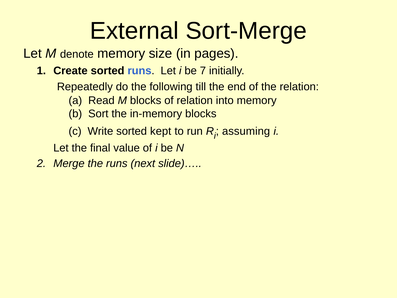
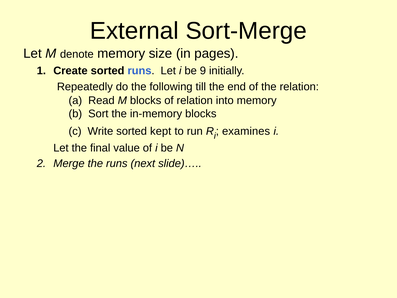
7: 7 -> 9 (203, 71)
assuming: assuming -> examines (246, 131)
